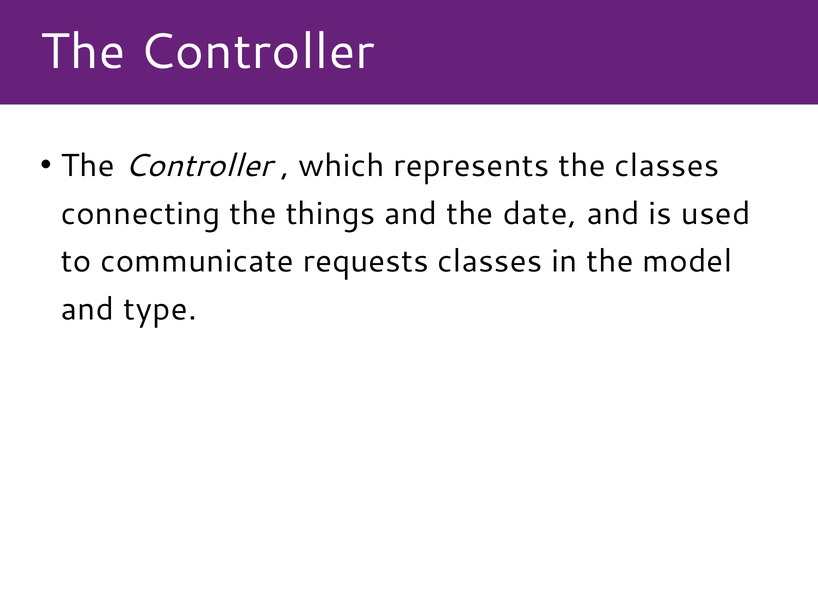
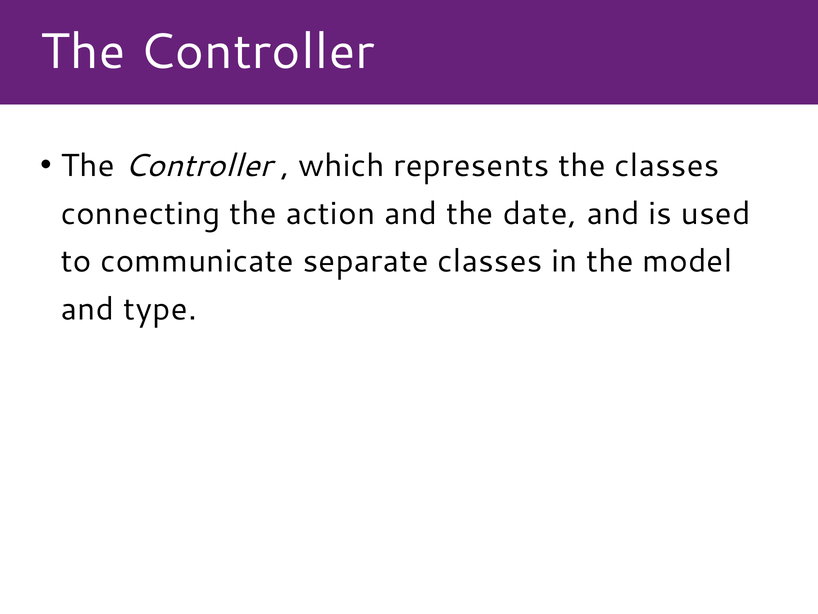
things: things -> action (330, 213)
requests: requests -> separate (366, 261)
